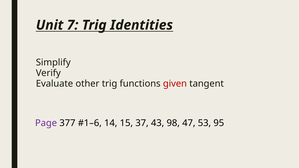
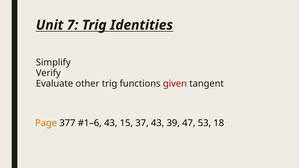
Page colour: purple -> orange (46, 123)
14: 14 -> 43 (111, 123)
98: 98 -> 39 (173, 123)
95: 95 -> 18 (219, 123)
